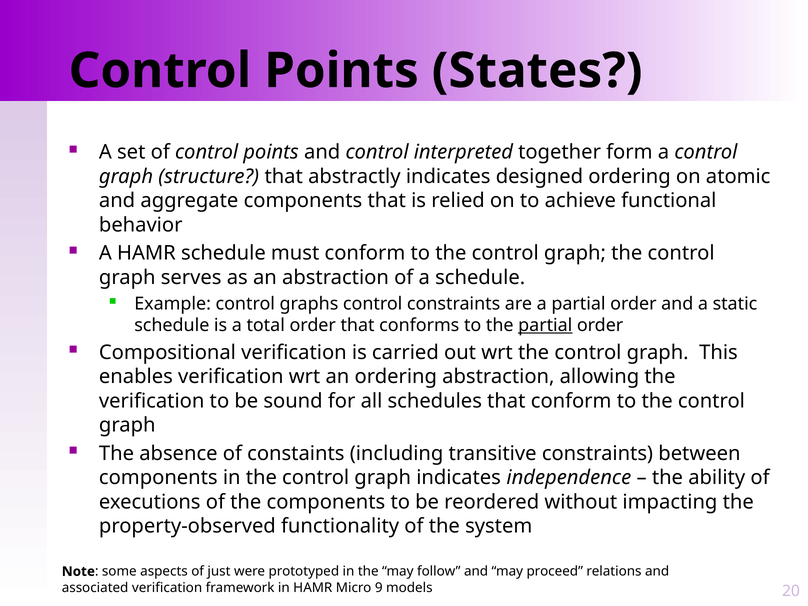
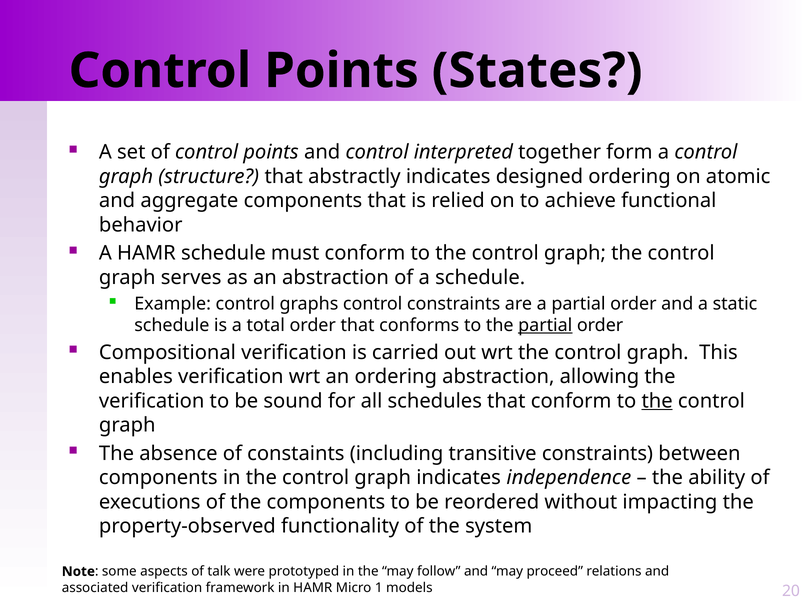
the underline: none -> present (657, 401)
just: just -> talk (219, 571)
9: 9 -> 1 (379, 588)
